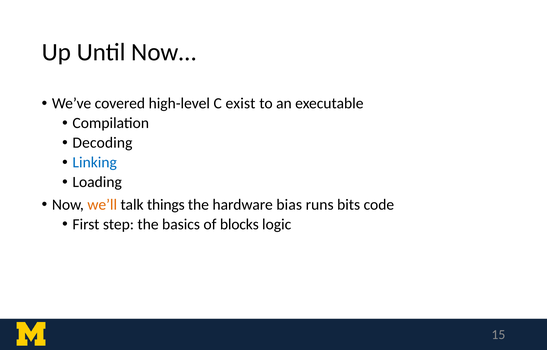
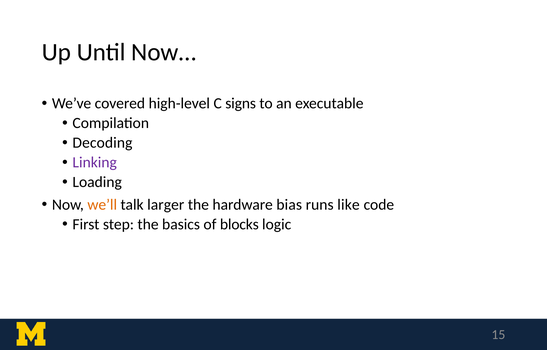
exist: exist -> signs (241, 103)
Linking colour: blue -> purple (95, 162)
things: things -> larger (166, 204)
bits: bits -> like (349, 204)
